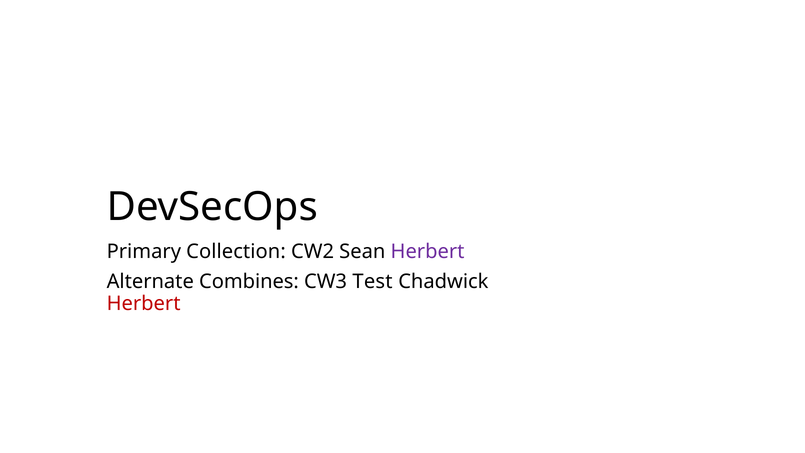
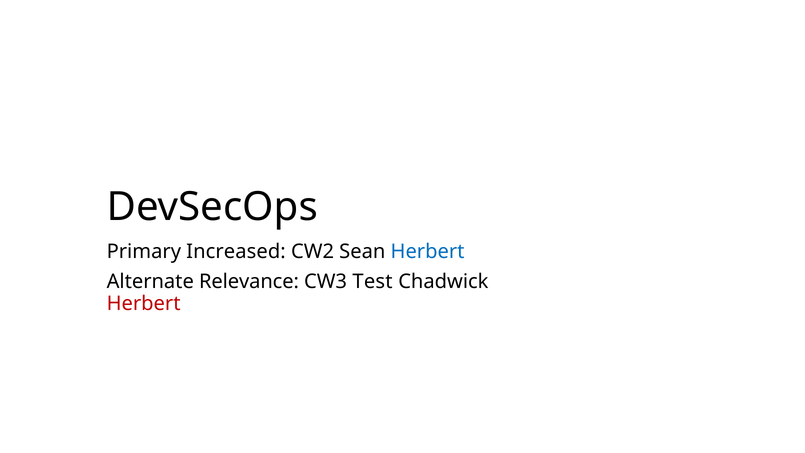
Collection: Collection -> Increased (236, 252)
Herbert colour: purple -> blue (428, 252)
Combines: Combines -> Relevance (249, 282)
